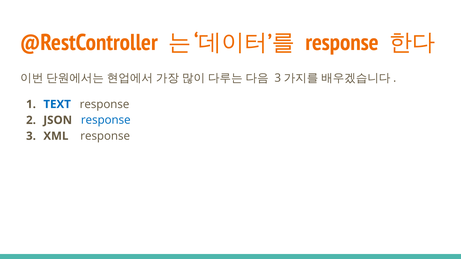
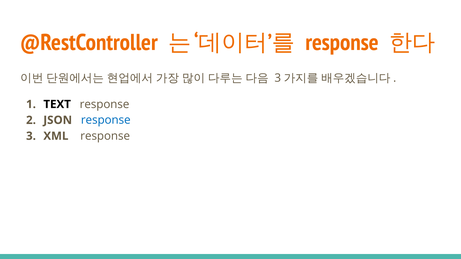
TEXT colour: blue -> black (57, 104)
